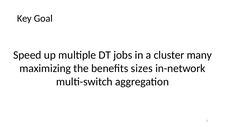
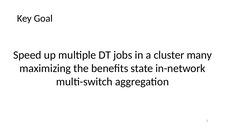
sizes: sizes -> state (142, 68)
